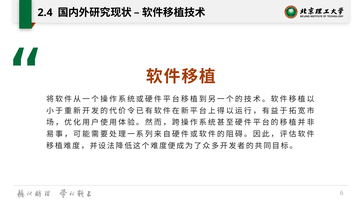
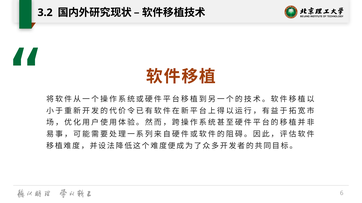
2.4: 2.4 -> 3.2 (45, 13)
